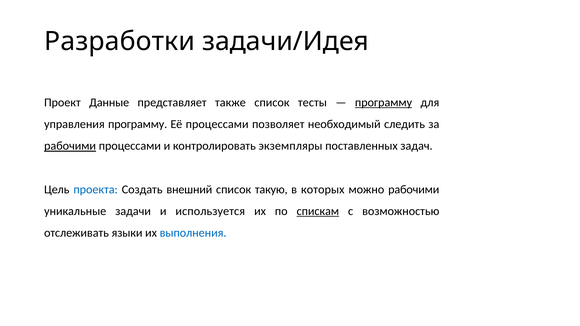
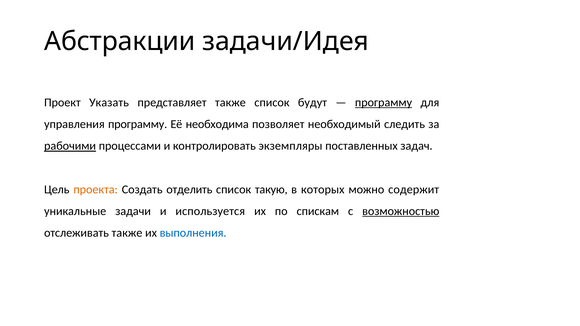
Разработки: Разработки -> Абстракции (120, 42)
Данные: Данные -> Указать (109, 103)
тесты: тесты -> будут (312, 103)
Её процессами: процессами -> необходима (217, 124)
проекта colour: blue -> orange (96, 190)
внешний: внешний -> отделить (189, 190)
можно рабочими: рабочими -> содержит (414, 190)
спискам underline: present -> none (318, 211)
возможностью underline: none -> present (401, 211)
отслеживать языки: языки -> также (127, 233)
